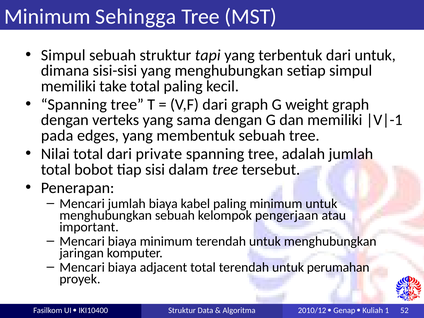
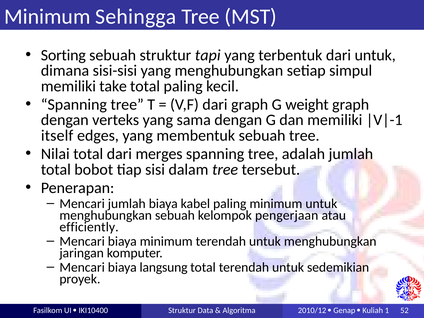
Simpul: Simpul -> Sorting (63, 55)
pada: pada -> itself (57, 136)
private: private -> merges (159, 154)
important: important -> efficiently (89, 227)
adjacent: adjacent -> langsung (164, 267)
perumahan: perumahan -> sedemikian (338, 267)
